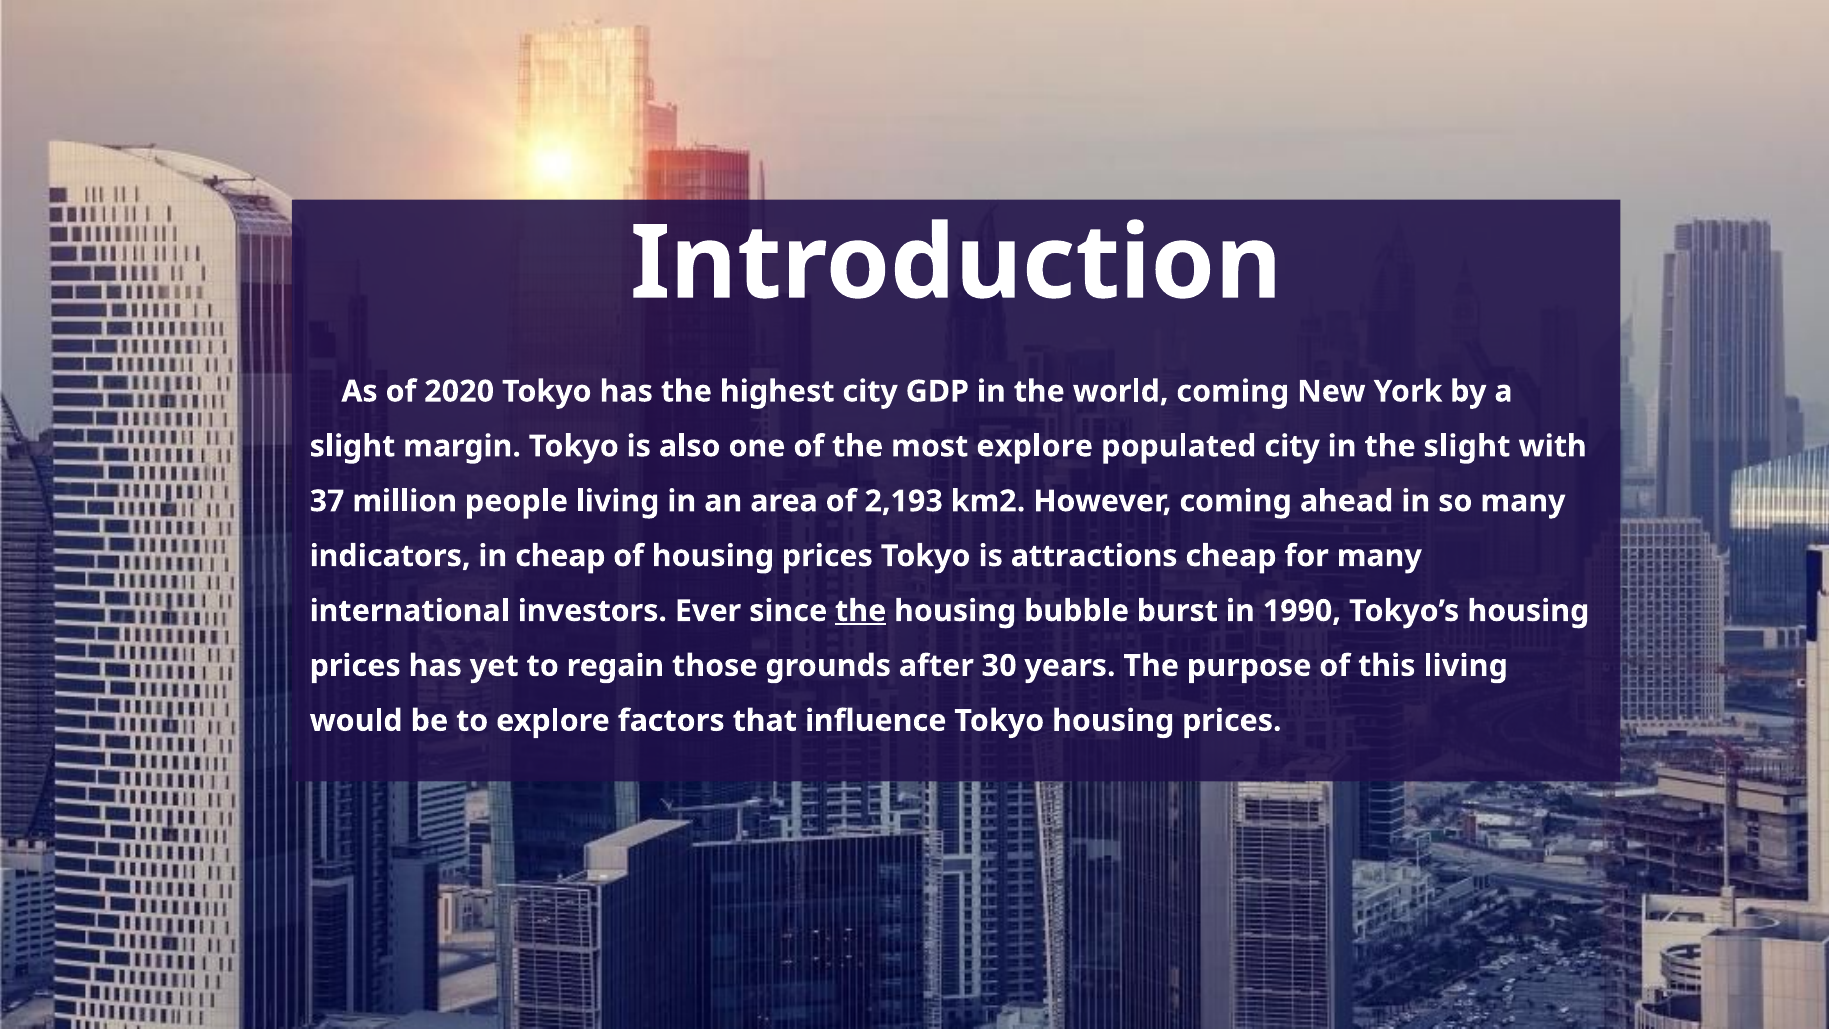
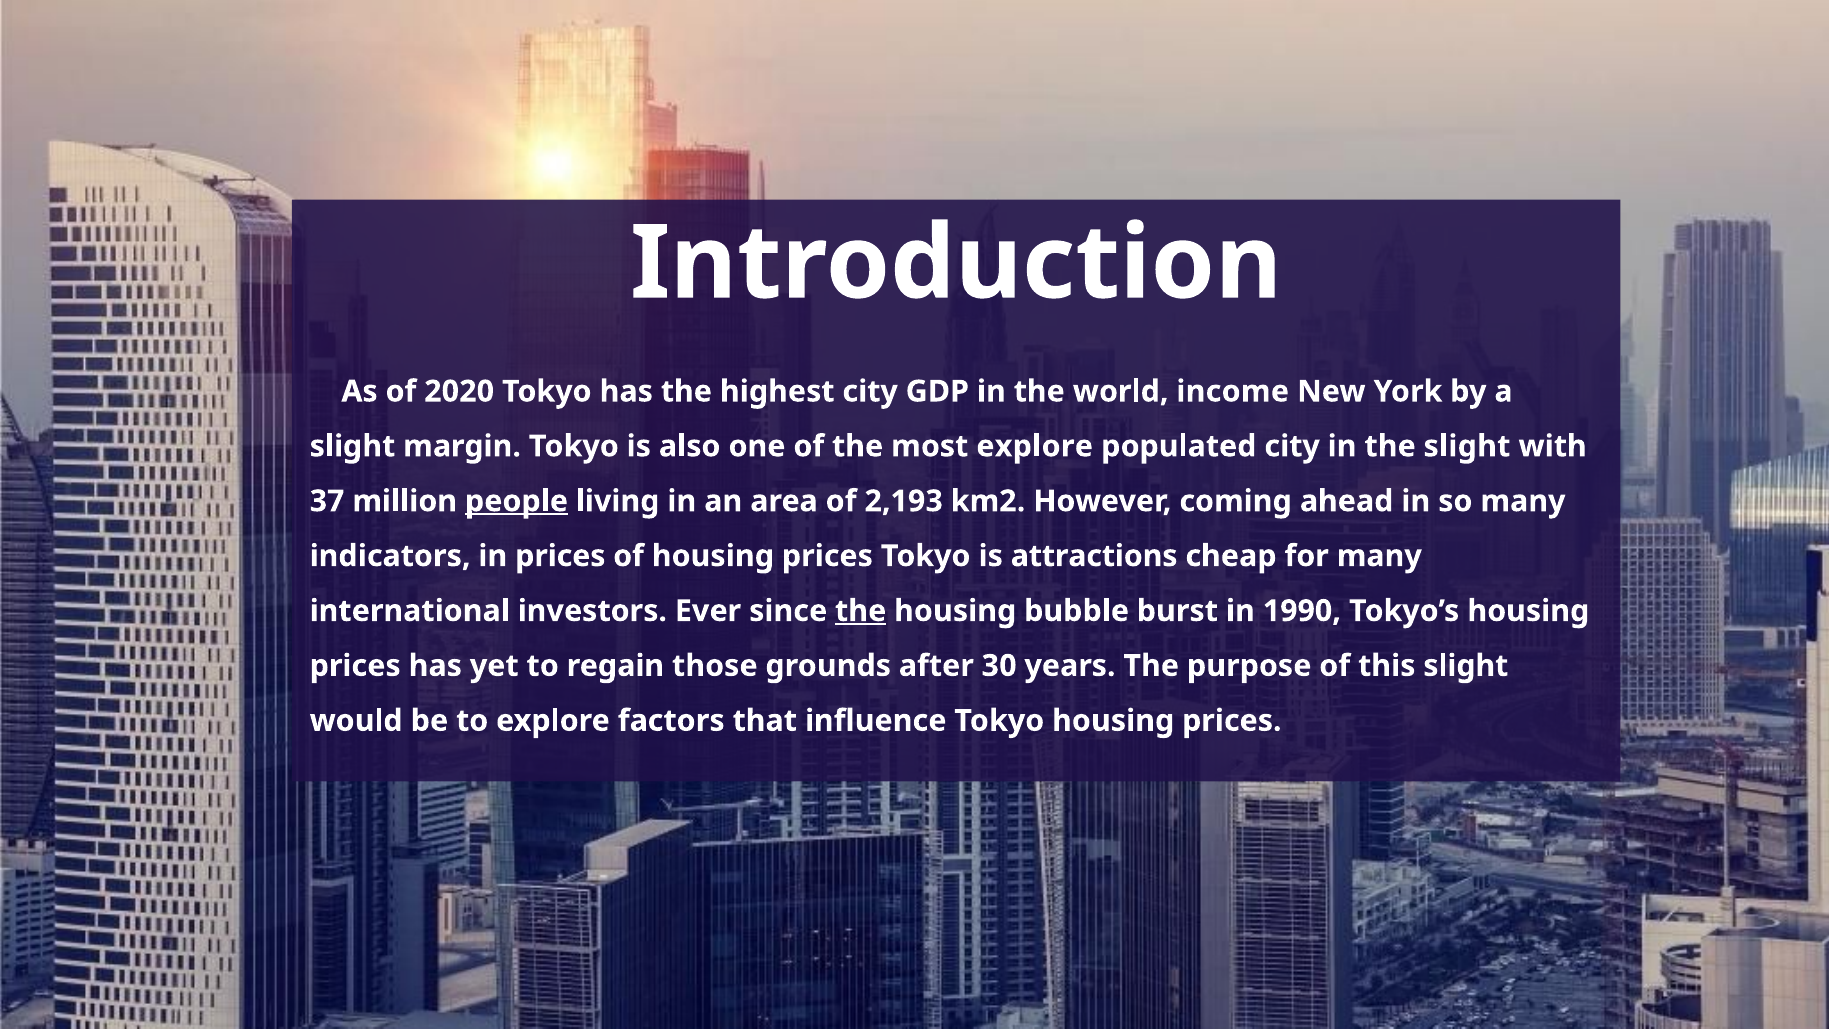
world coming: coming -> income (1233, 391)
people underline: none -> present (516, 501)
in cheap: cheap -> prices (560, 556)
this living: living -> slight (1466, 666)
